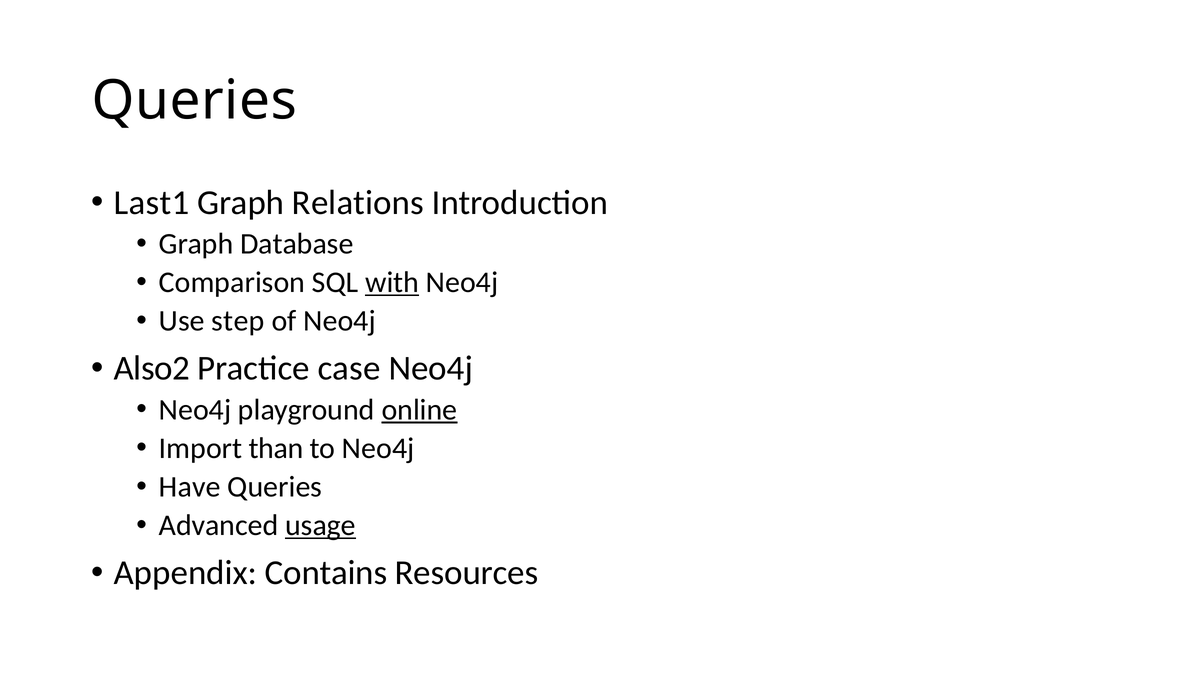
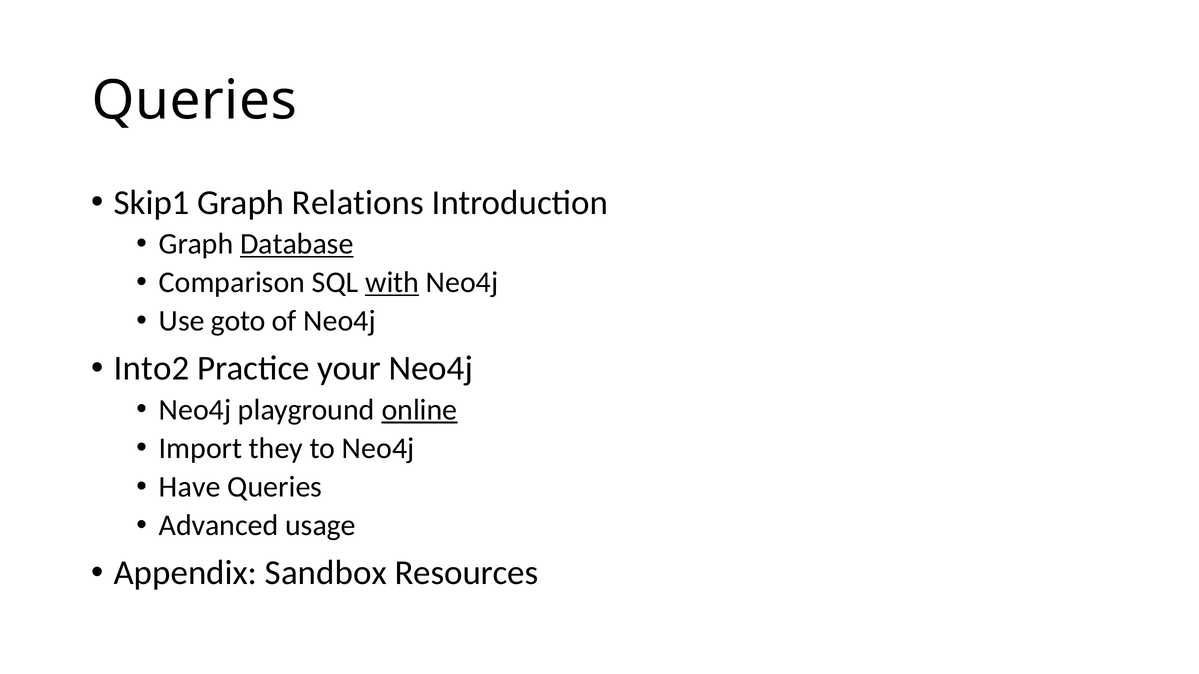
Last1: Last1 -> Skip1 (152, 203)
Database underline: none -> present (297, 244)
step: step -> goto (238, 321)
Also2: Also2 -> Into2 (152, 369)
case: case -> your (349, 369)
than: than -> they (276, 449)
usage underline: present -> none (321, 526)
Contains: Contains -> Sandbox (326, 573)
